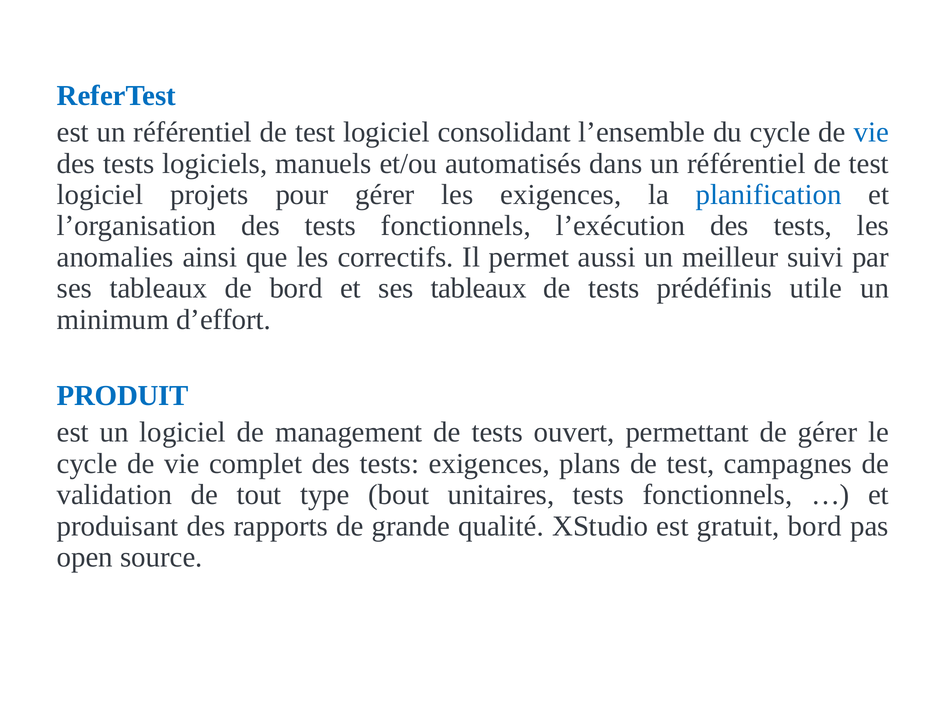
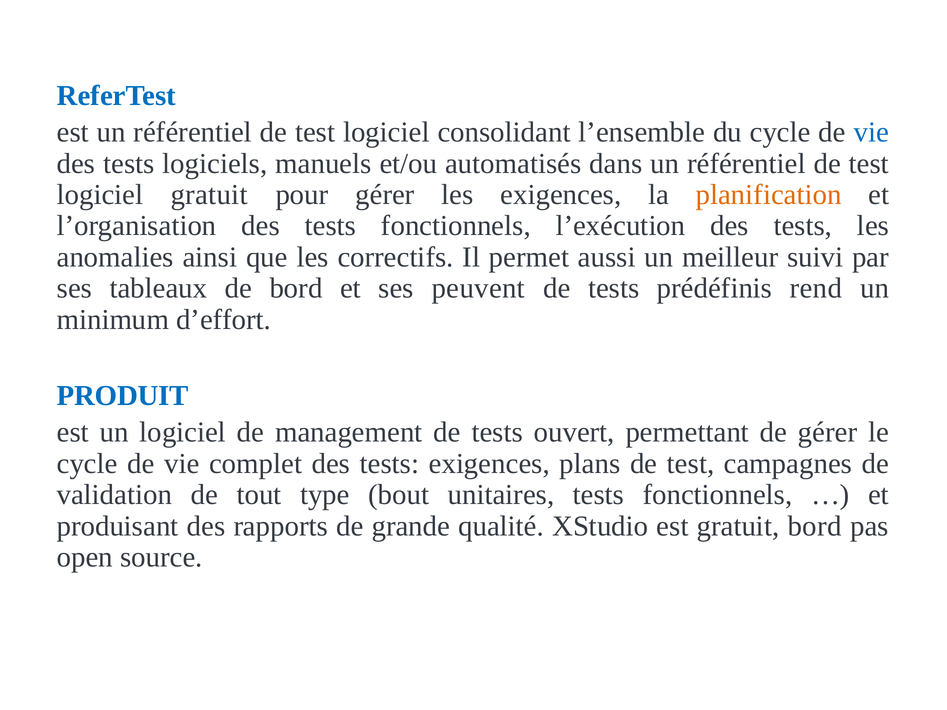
logiciel projets: projets -> gratuit (209, 195)
planification colour: blue -> orange (769, 195)
et ses tableaux: tableaux -> peuvent (478, 288)
utile: utile -> rend (816, 288)
